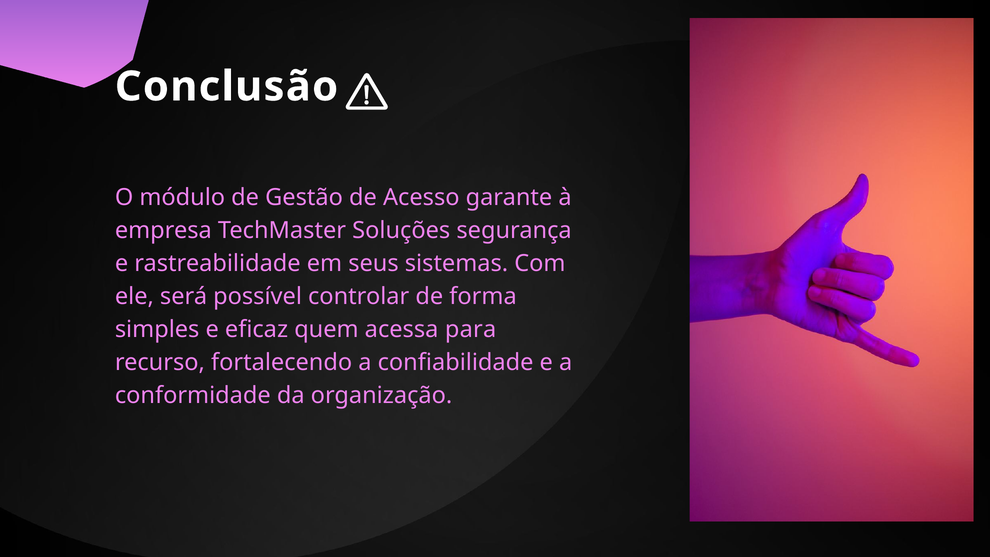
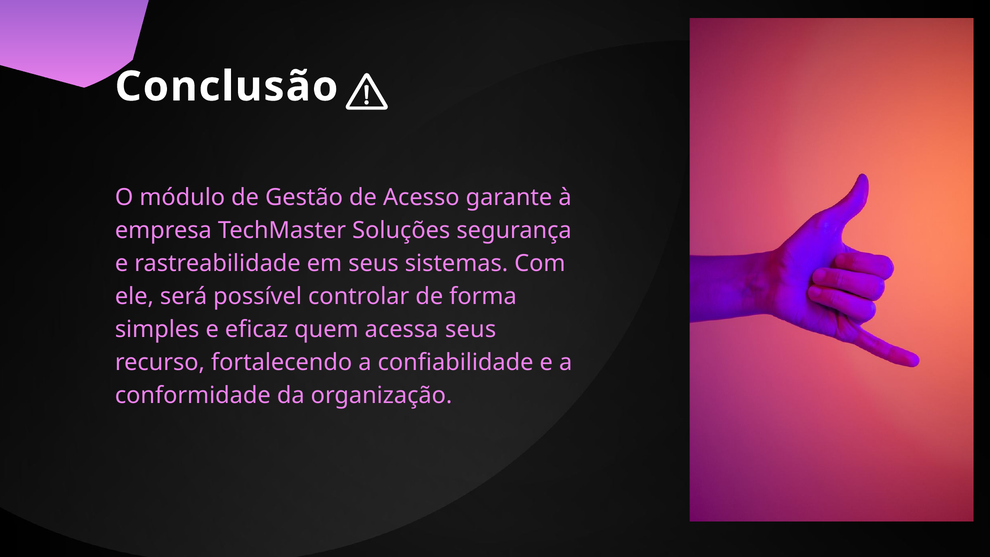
acessa para: para -> seus (471, 329)
